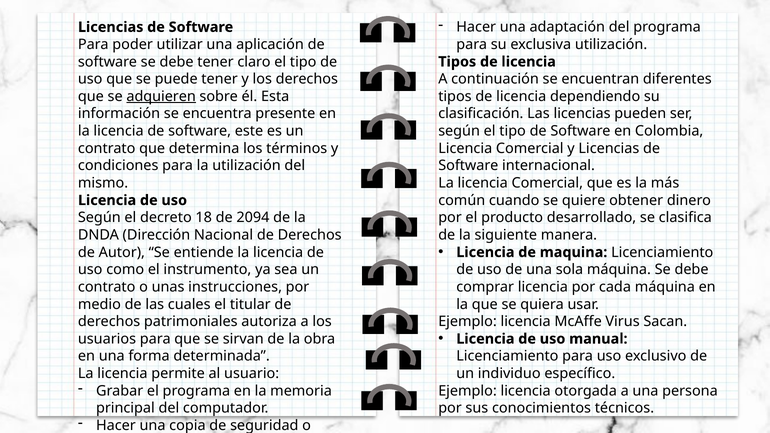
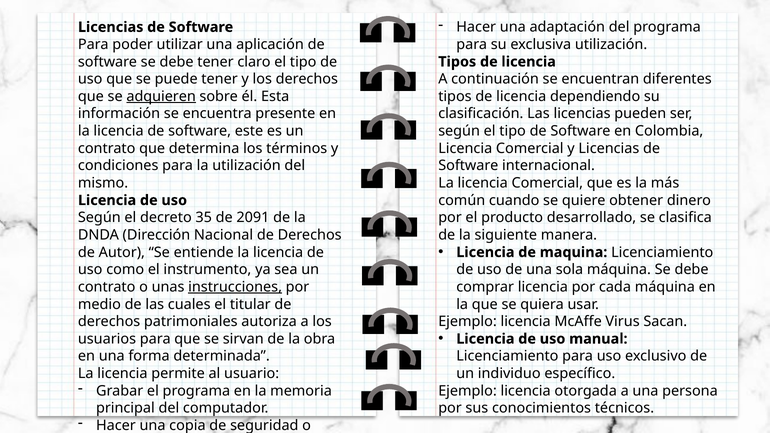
18: 18 -> 35 (204, 218)
2094: 2094 -> 2091 (253, 218)
instrucciones underline: none -> present (235, 287)
